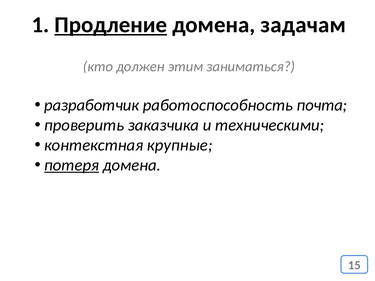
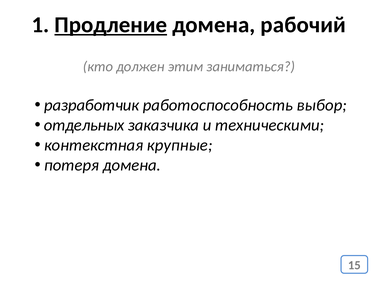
задачам: задачам -> рабочий (303, 25)
почта: почта -> выбор (322, 105)
проверить: проверить -> отдельных (84, 125)
потеря underline: present -> none (72, 165)
